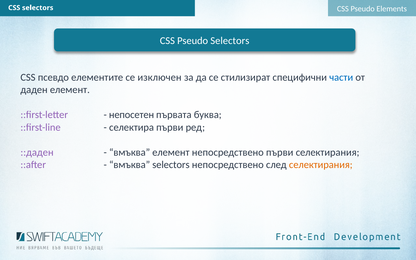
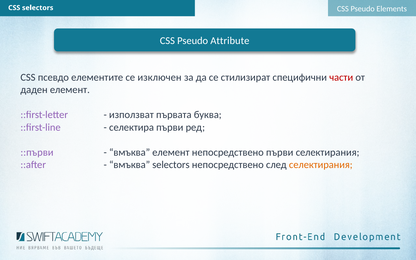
Pseudo Selectors: Selectors -> Attribute (230, 41)
части colour: blue -> red (341, 77)
непосетен: непосетен -> използват (131, 115)
::даден: ::даден -> ::първи (37, 152)
